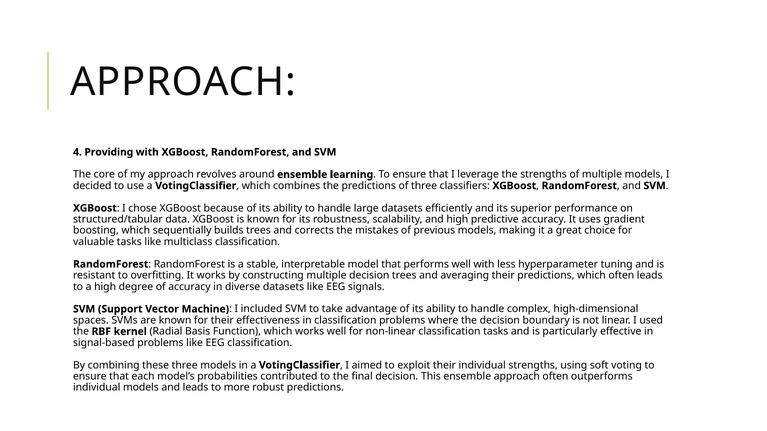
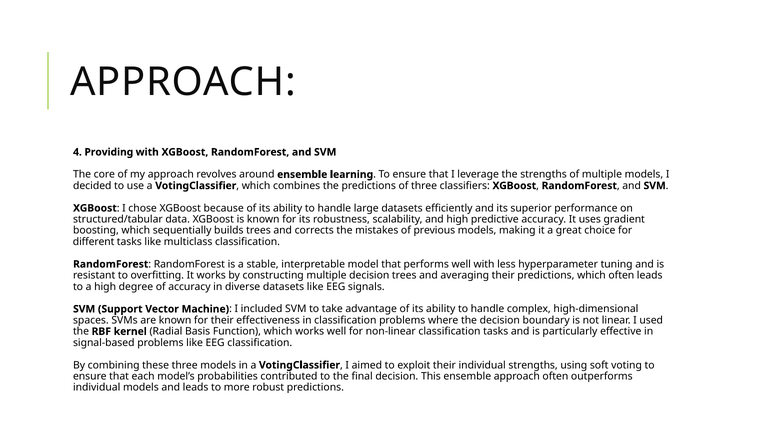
valuable: valuable -> different (94, 242)
